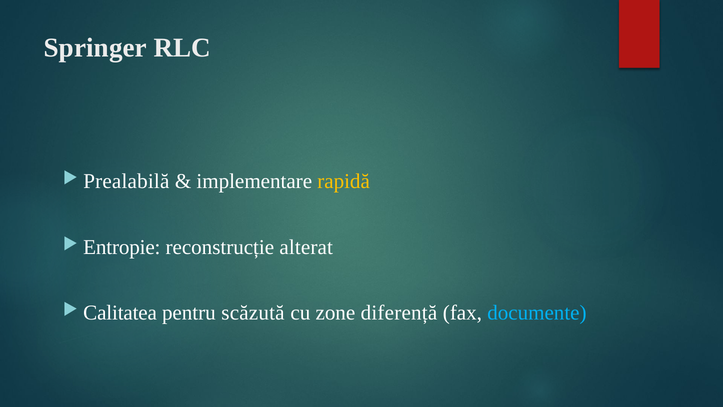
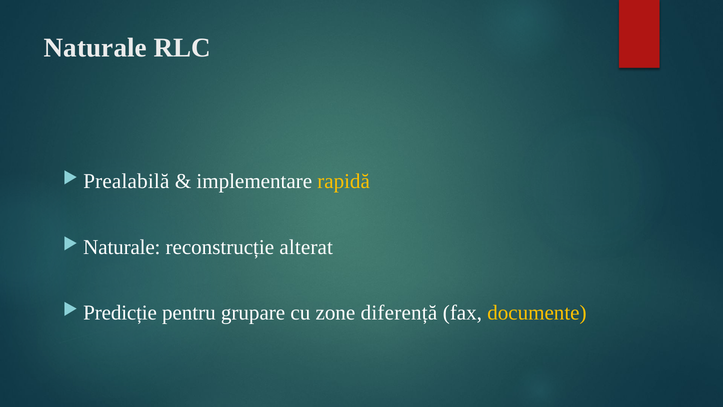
Springer: Springer -> Naturale (95, 48)
Entropie: Entropie -> Naturale (122, 247)
Calitatea: Calitatea -> Predicție (120, 313)
scăzută: scăzută -> grupare (253, 313)
documente colour: light blue -> yellow (537, 313)
